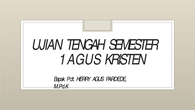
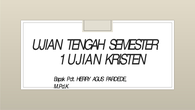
1 AGUS: AGUS -> UJIAN (84, 59)
